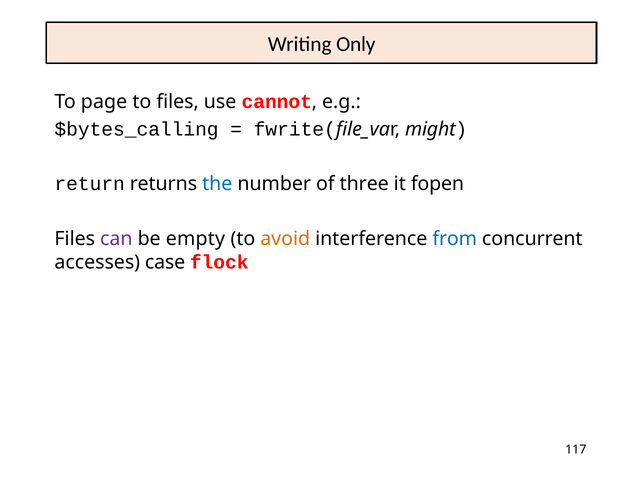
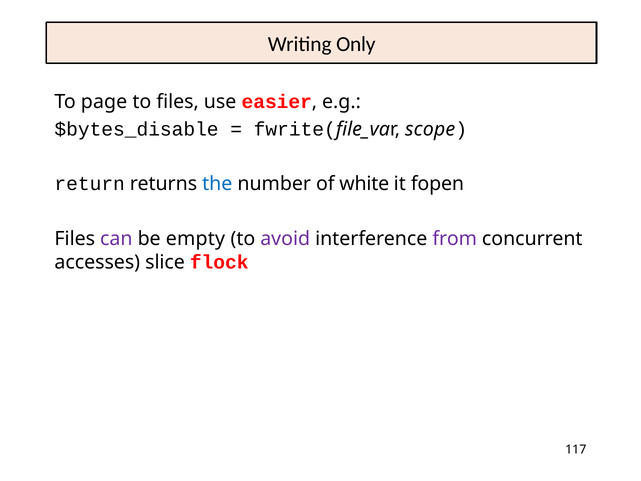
cannot: cannot -> easier (277, 102)
$bytes_calling: $bytes_calling -> $bytes_disable (137, 129)
might: might -> scope (430, 129)
three: three -> white (364, 184)
avoid colour: orange -> purple (285, 239)
from colour: blue -> purple (455, 239)
case: case -> slice (165, 262)
